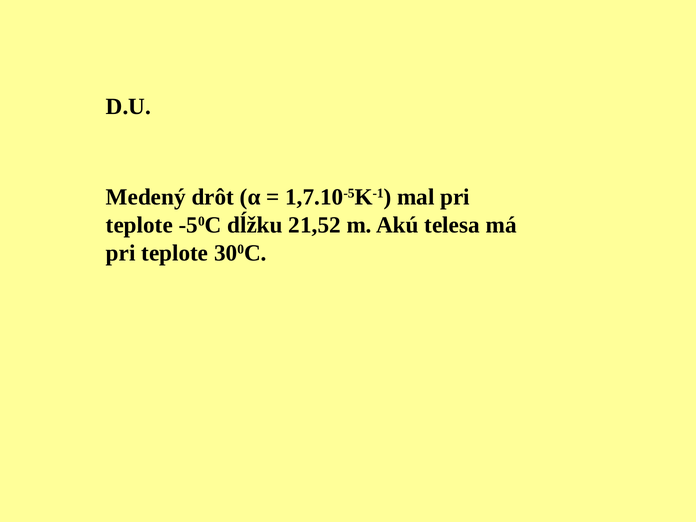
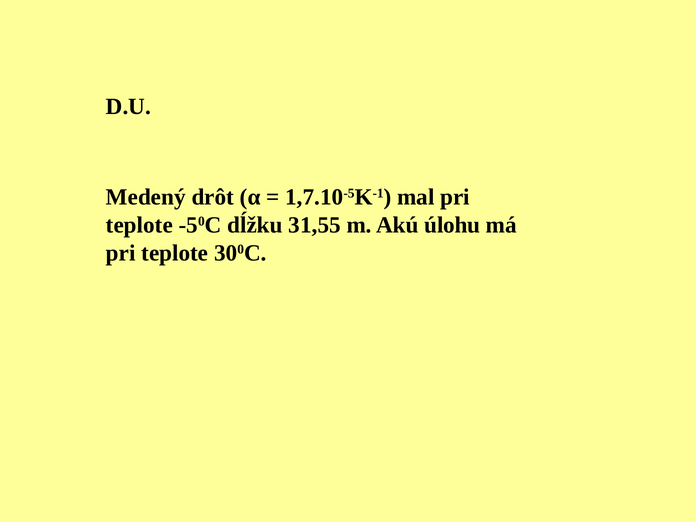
21,52: 21,52 -> 31,55 (315, 225)
telesa: telesa -> úlohu (452, 225)
